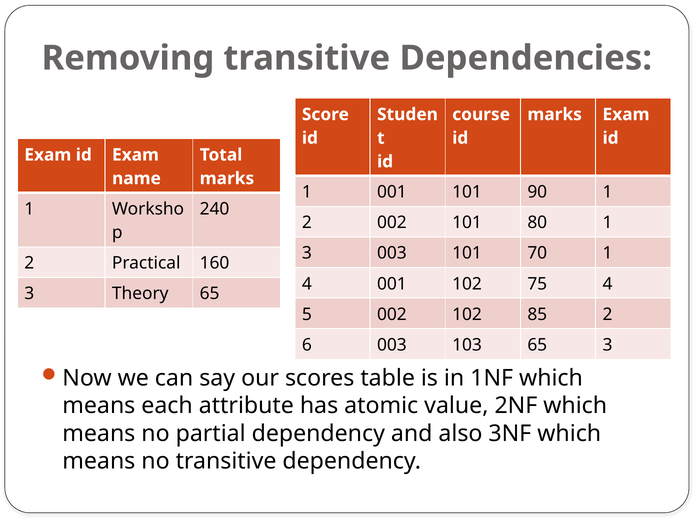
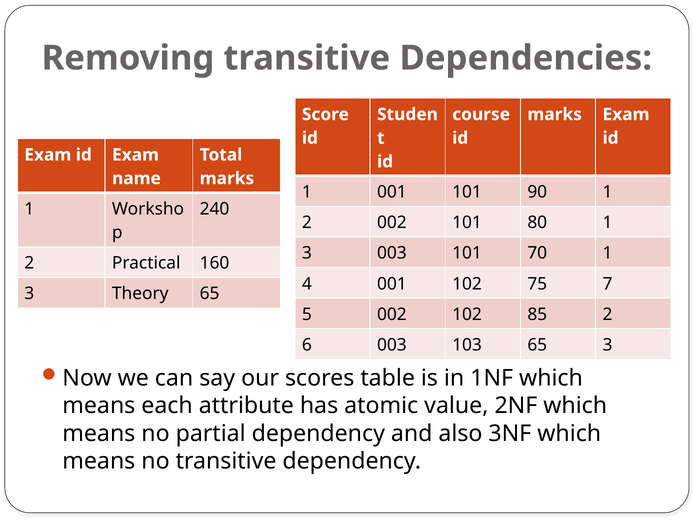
75 4: 4 -> 7 (608, 284)
